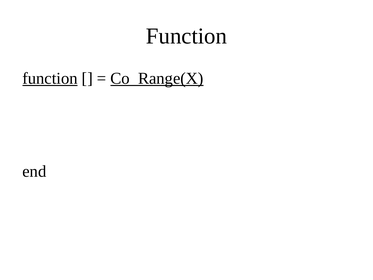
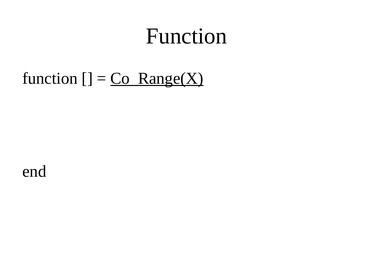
function underline: present -> none (50, 78)
